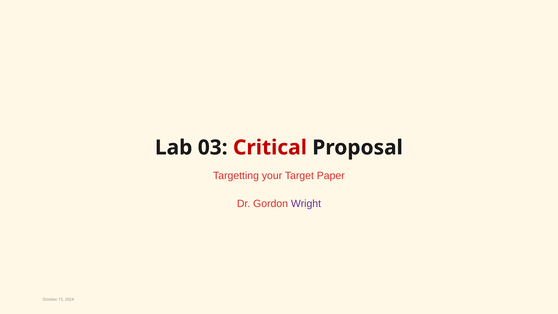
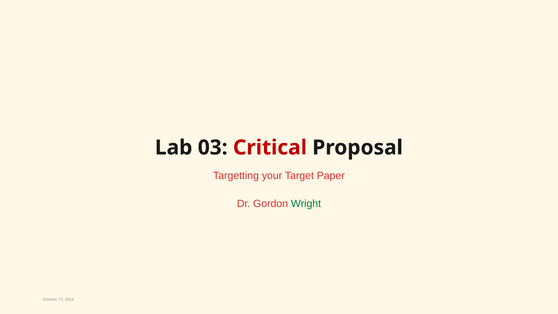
Wright colour: purple -> green (306, 204)
